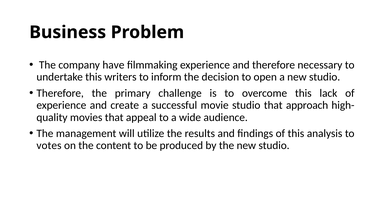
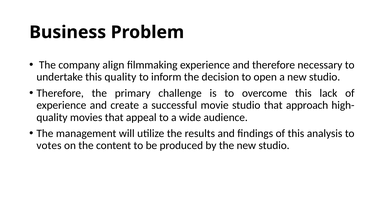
have: have -> align (113, 65)
this writers: writers -> quality (120, 77)
